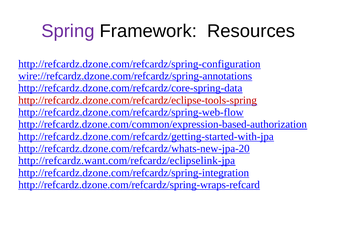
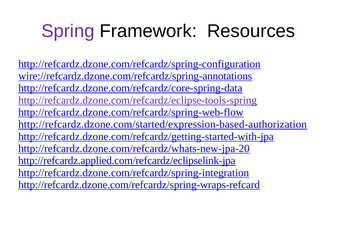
http://refcardz.dzone.com/refcardz/eclipse-tools-spring colour: red -> purple (138, 101)
http://refcardz.dzone.com/common/expression-based-authorization: http://refcardz.dzone.com/common/expression-based-authorization -> http://refcardz.dzone.com/started/expression-based-authorization (163, 125)
http://refcardz.want.com/refcardz/eclipselink-jpa: http://refcardz.want.com/refcardz/eclipselink-jpa -> http://refcardz.applied.com/refcardz/eclipselink-jpa (127, 161)
